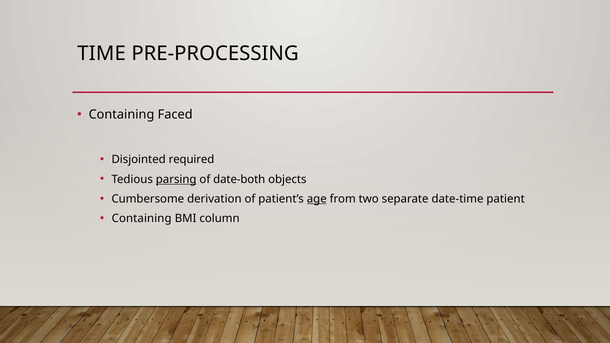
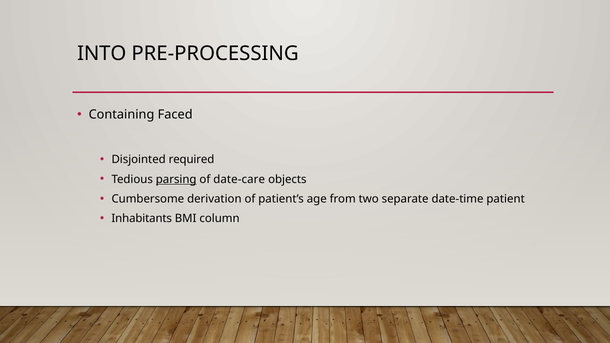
TIME: TIME -> INTO (102, 53)
date-both: date-both -> date-care (239, 179)
age underline: present -> none (317, 199)
Containing: Containing -> Inhabitants (142, 219)
